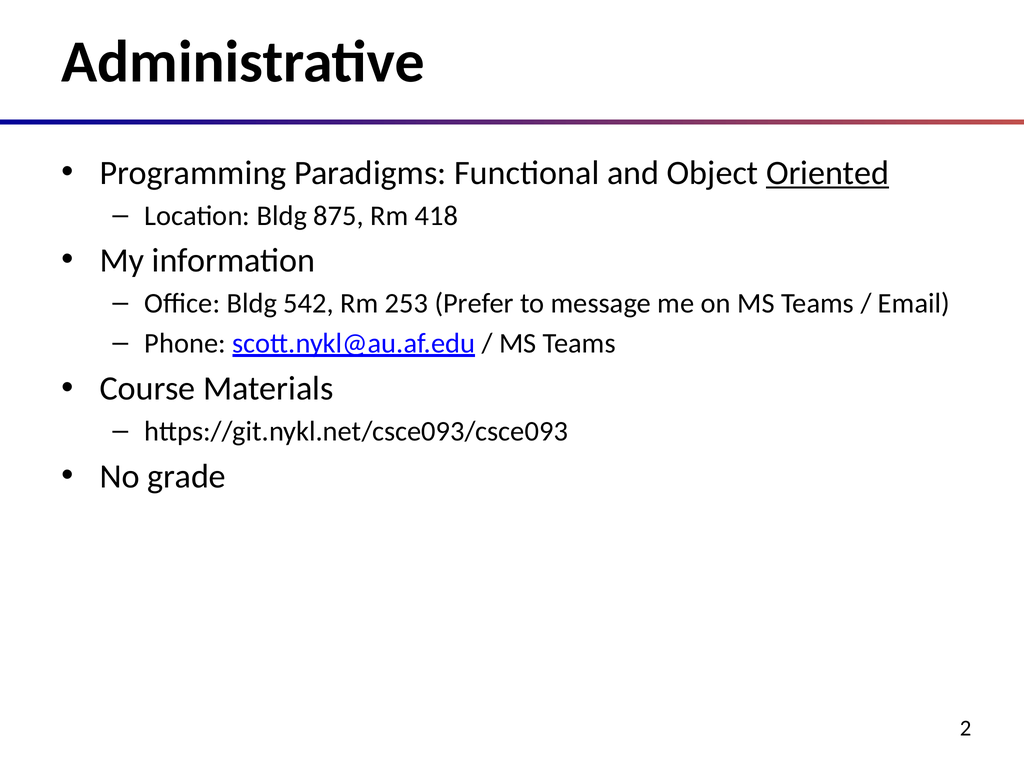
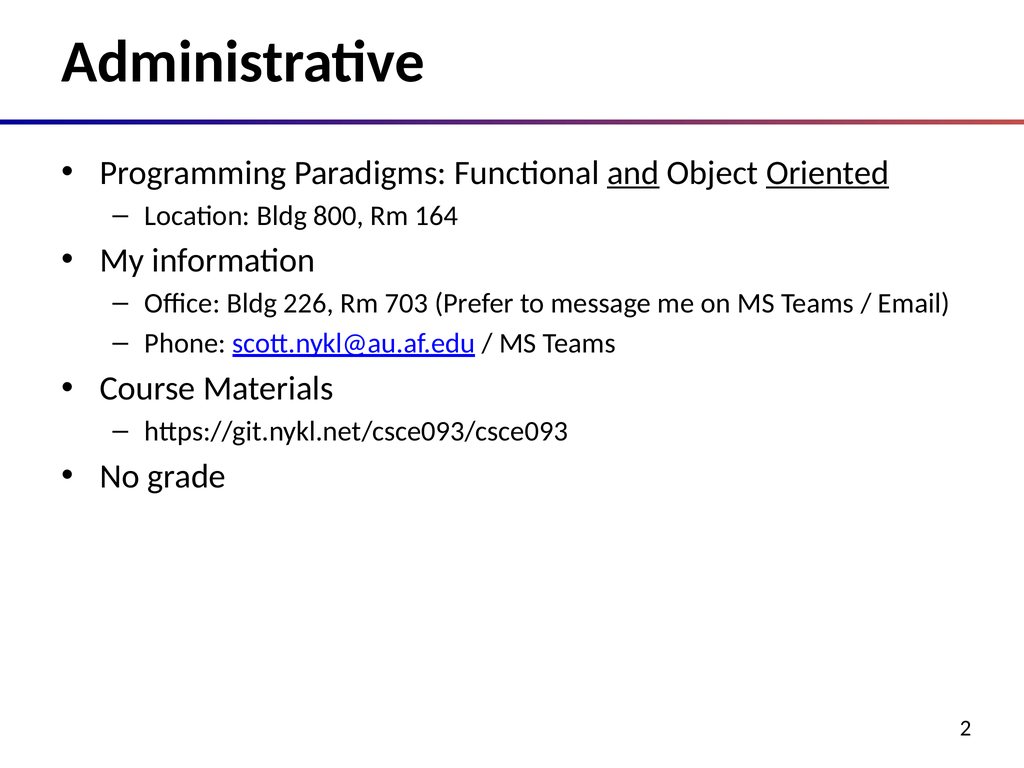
and underline: none -> present (633, 173)
875: 875 -> 800 (339, 216)
418: 418 -> 164 (436, 216)
542: 542 -> 226 (309, 303)
253: 253 -> 703 (407, 303)
